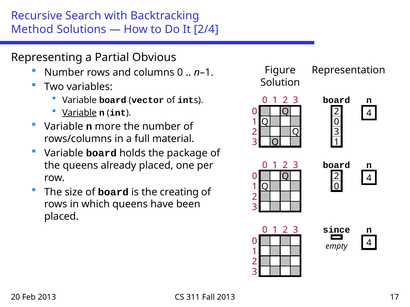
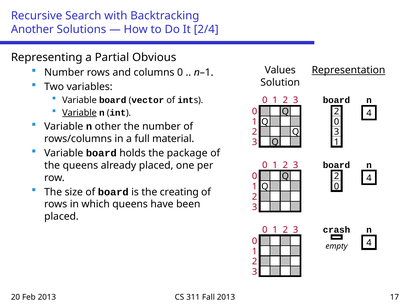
Method: Method -> Another (32, 29)
Figure: Figure -> Values (280, 70)
Representation underline: none -> present (348, 70)
more: more -> other (108, 127)
since: since -> crash (337, 230)
